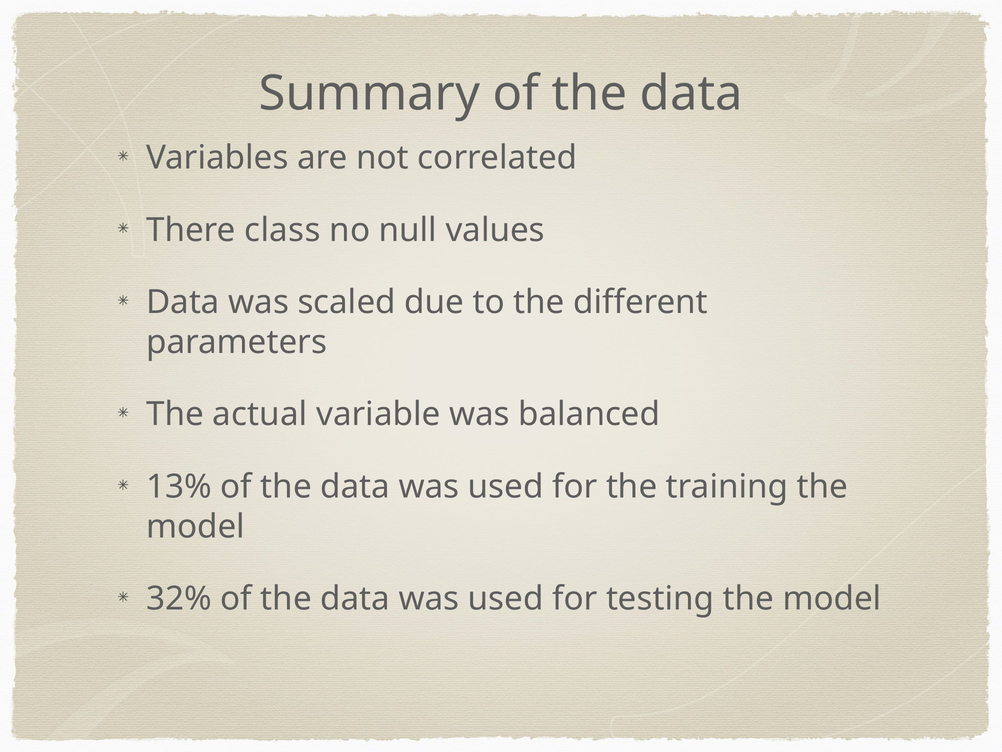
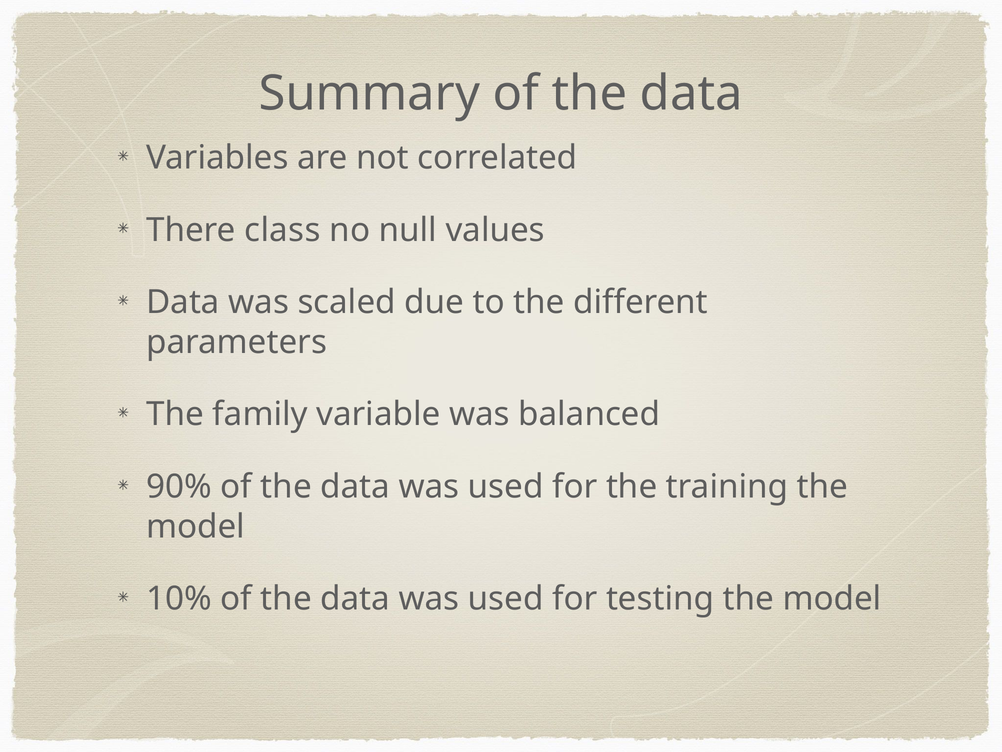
actual: actual -> family (260, 414)
13%: 13% -> 90% (179, 486)
32%: 32% -> 10% (179, 598)
